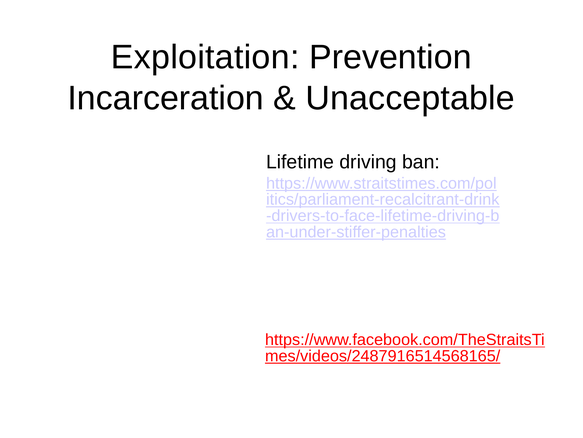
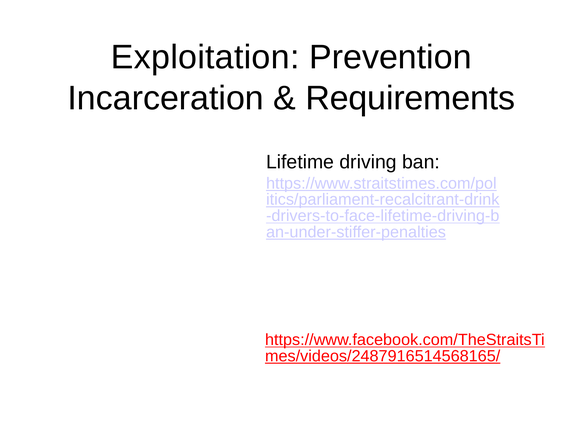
Unacceptable: Unacceptable -> Requirements (410, 98)
